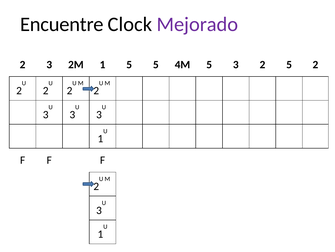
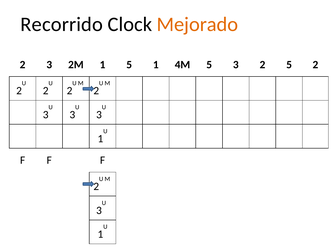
Encuentre: Encuentre -> Recorrido (62, 24)
Mejorado colour: purple -> orange (197, 24)
5 5: 5 -> 1 (156, 64)
